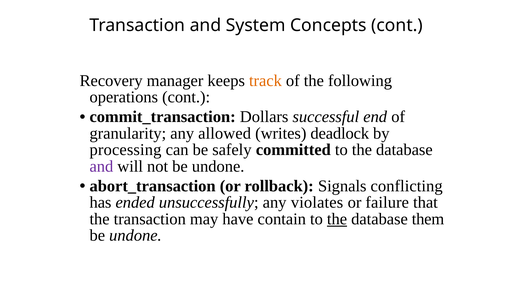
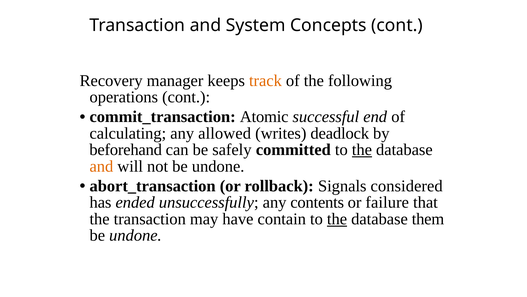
Dollars: Dollars -> Atomic (264, 117)
granularity: granularity -> calculating (128, 133)
processing: processing -> beforehand (126, 149)
the underline: none -> present (362, 149)
and colour: purple -> orange (101, 166)
conflicting: conflicting -> considered (407, 186)
violates: violates -> contents (317, 202)
